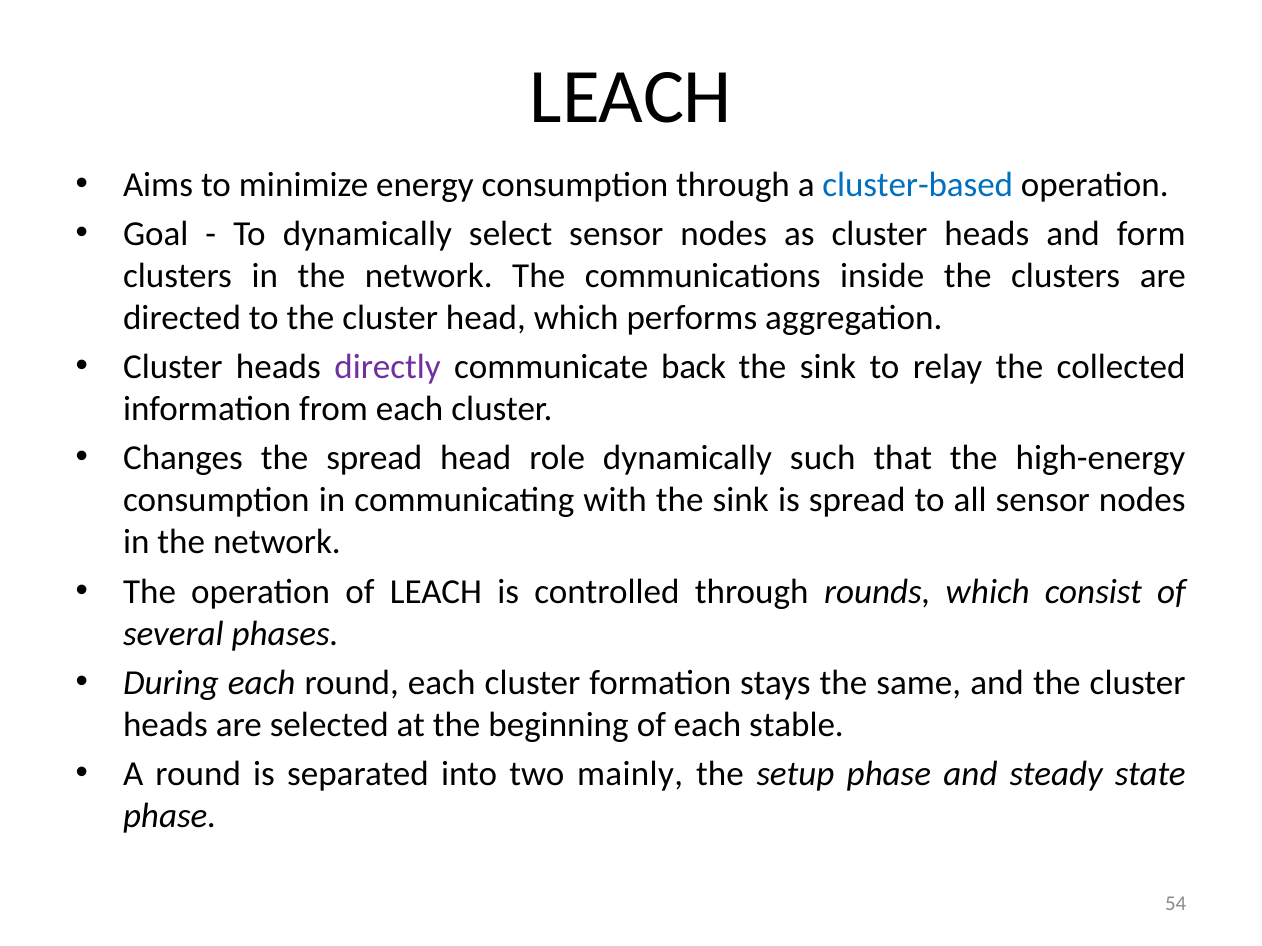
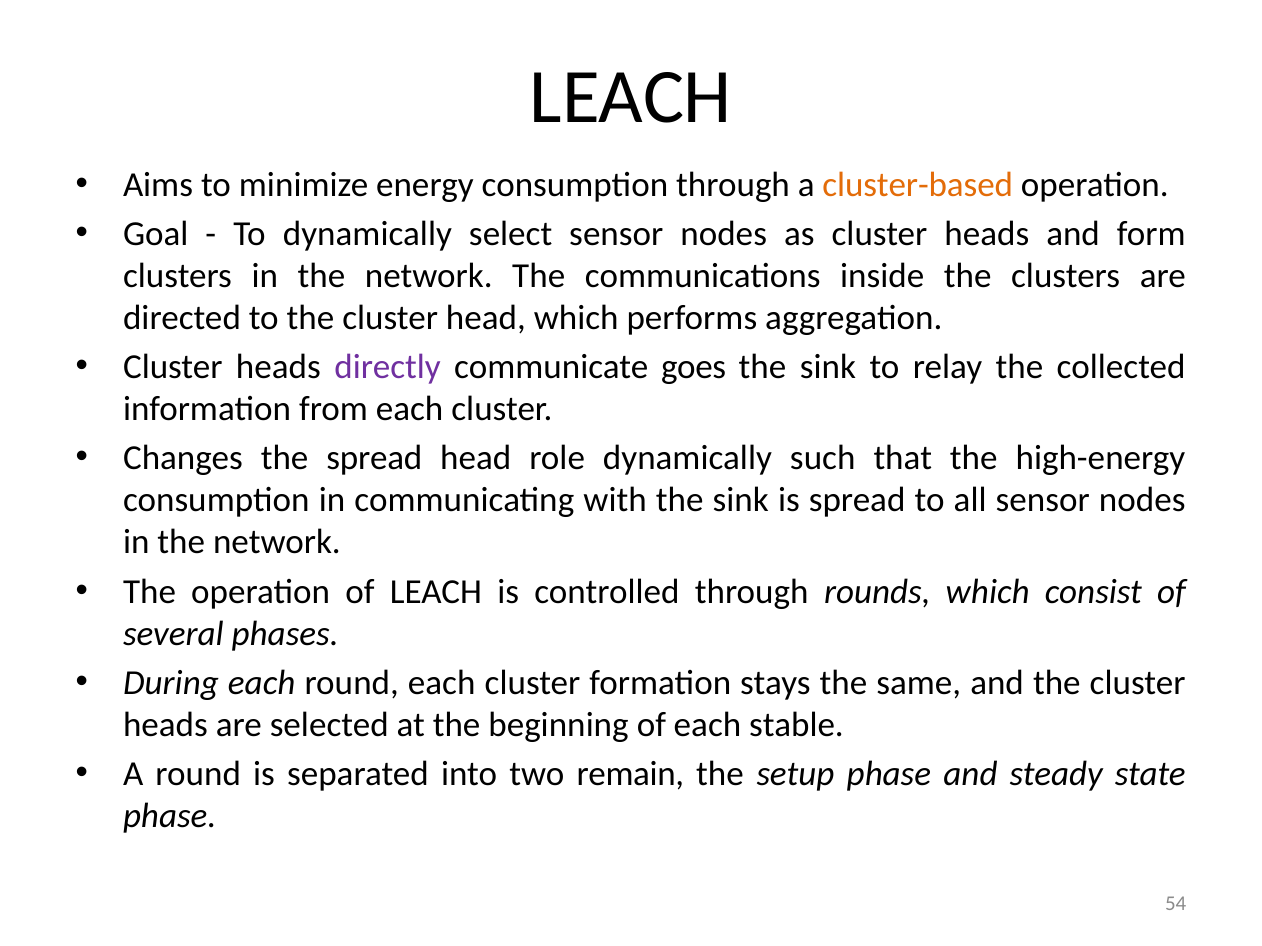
cluster-based colour: blue -> orange (918, 185)
back: back -> goes (694, 367)
mainly: mainly -> remain (630, 774)
